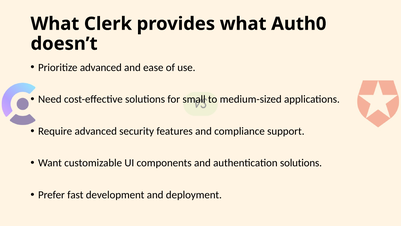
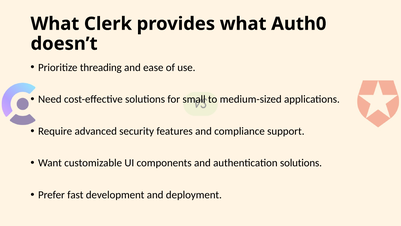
Prioritize advanced: advanced -> threading (101, 67)
